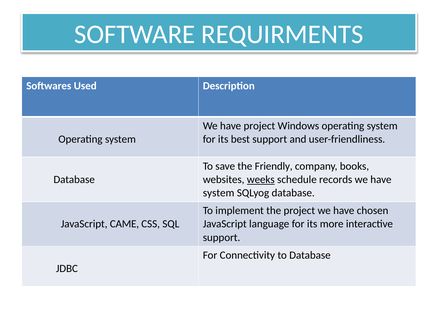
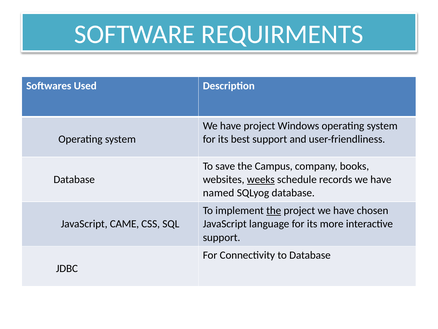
Friendly: Friendly -> Campus (274, 166)
system: system -> named (219, 193)
the underline: none -> present (274, 210)
